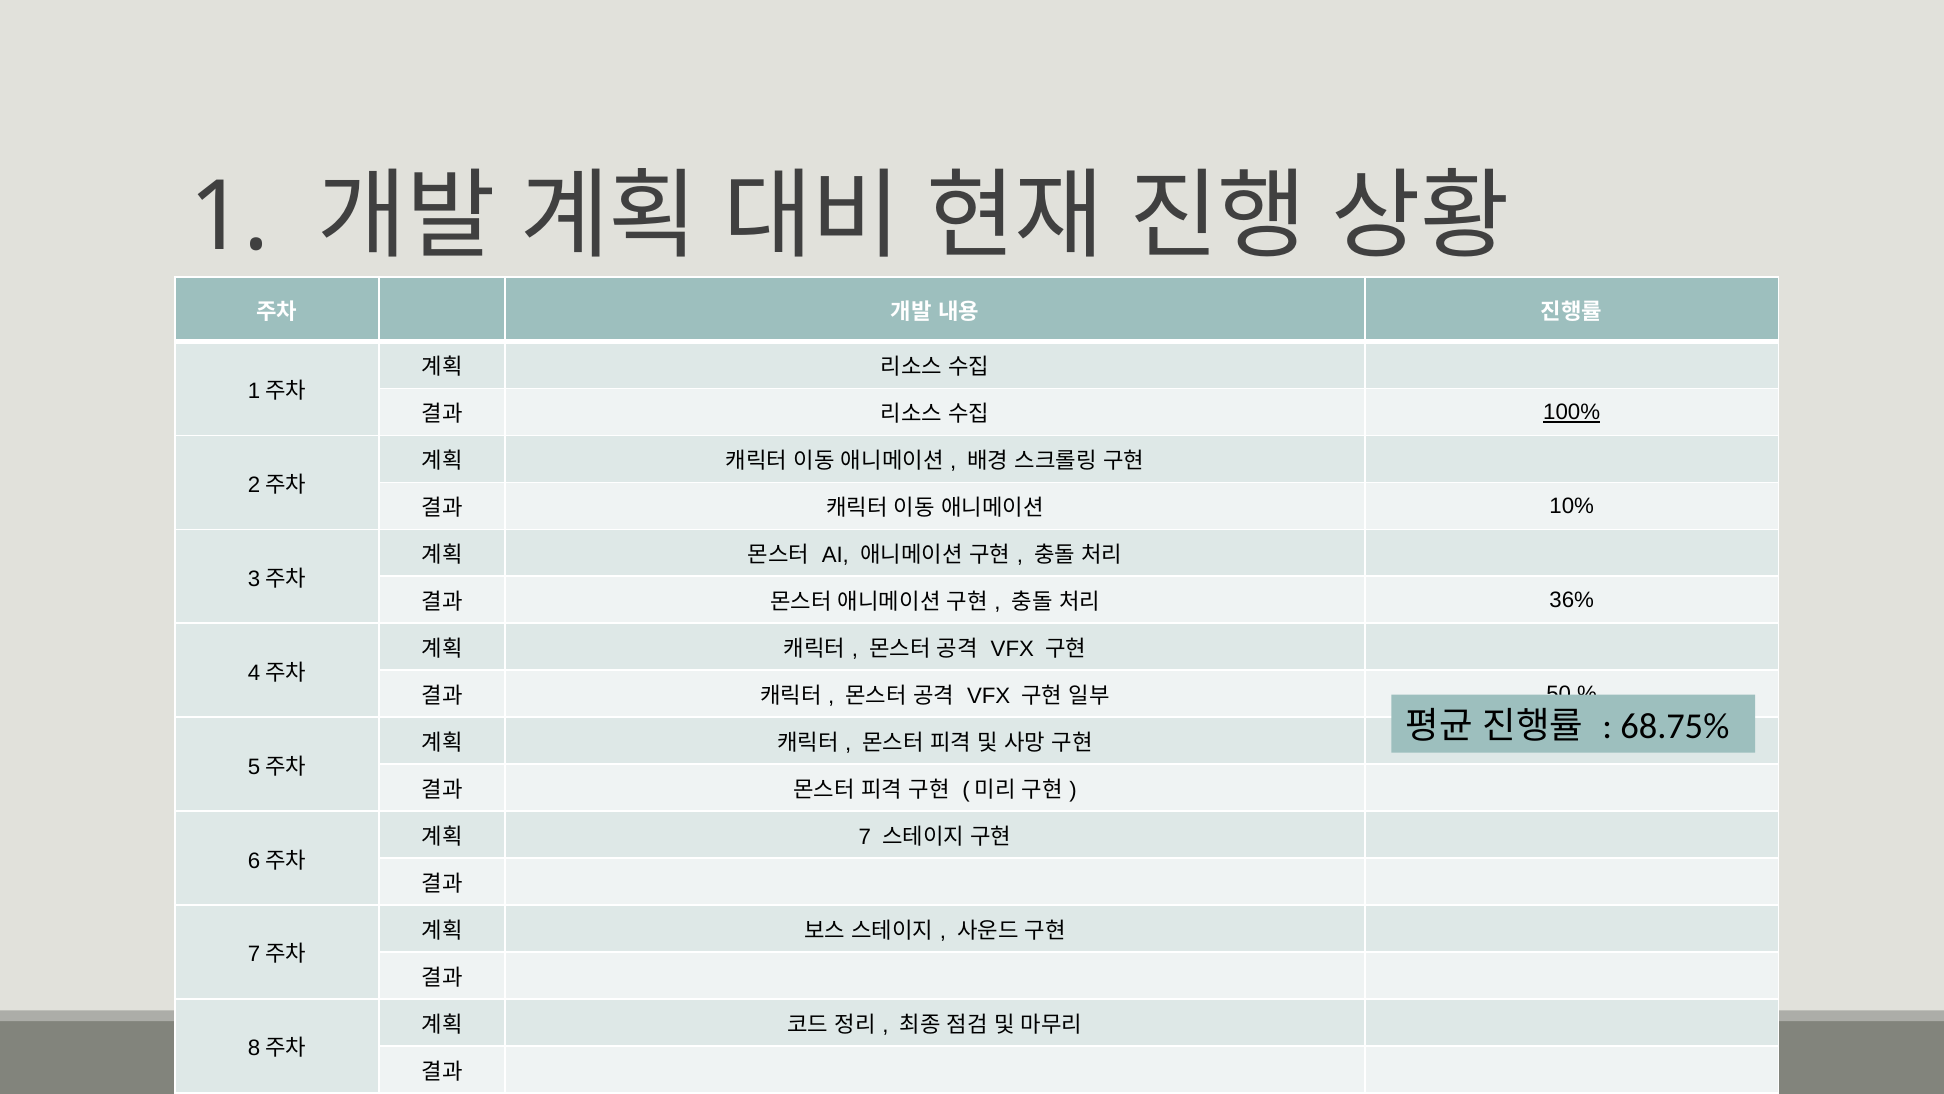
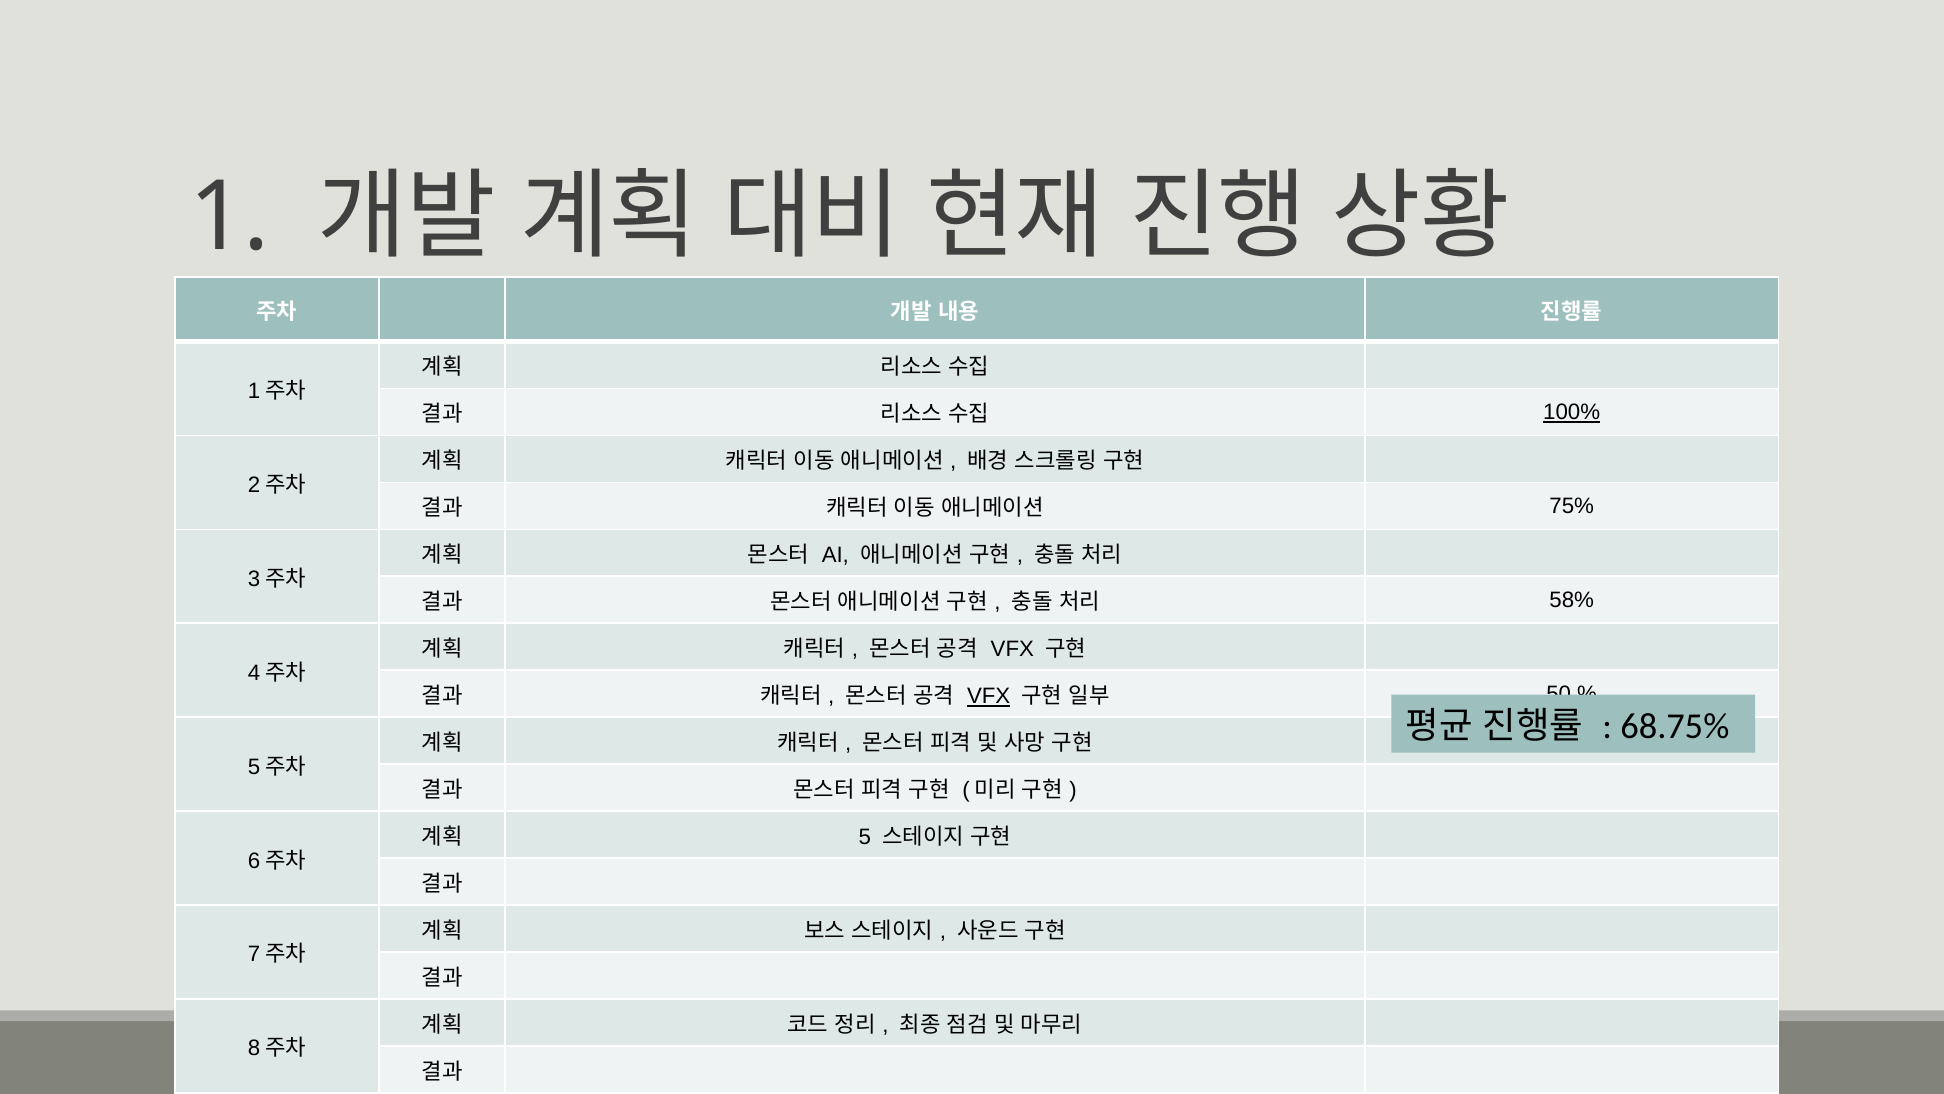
10%: 10% -> 75% (1572, 506)
36%: 36% -> 58% (1572, 600)
VFX underline: none -> present (989, 696)
7: 7 -> 5 (865, 837)
